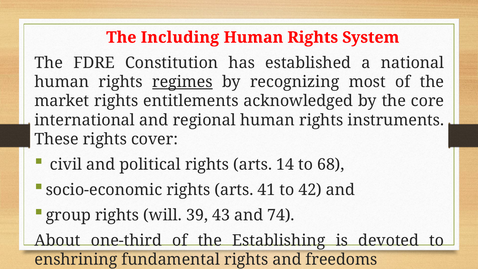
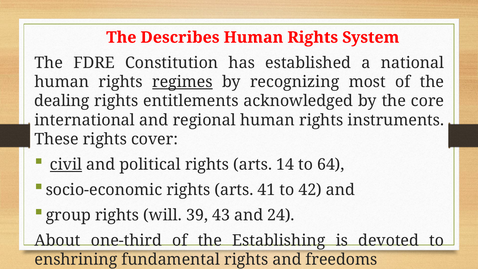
Including: Including -> Describes (180, 37)
market: market -> dealing (62, 101)
civil underline: none -> present (66, 165)
68: 68 -> 64 (331, 165)
74: 74 -> 24 (281, 215)
